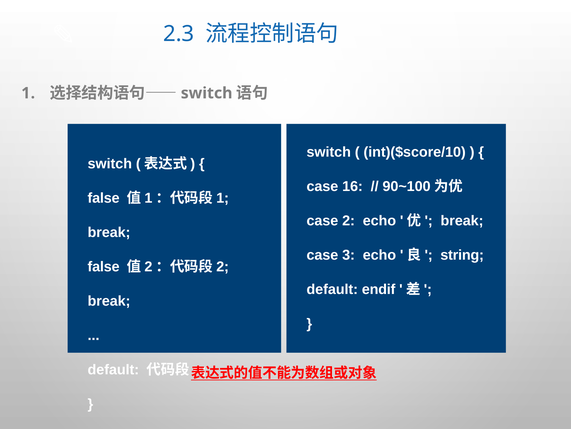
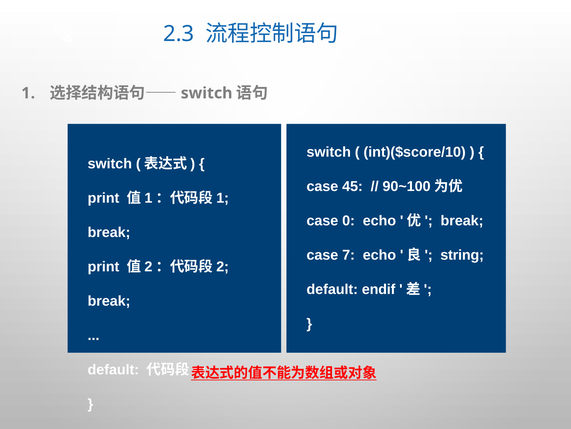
16: 16 -> 45 (353, 186)
false: false -> print (103, 198)
2: 2 -> 0 (349, 220)
3: 3 -> 7 (349, 255)
false: false -> print (103, 266)
